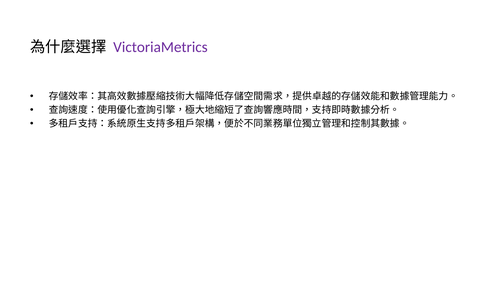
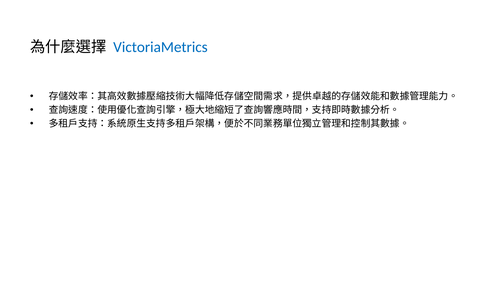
VictoriaMetrics colour: purple -> blue (160, 47)
